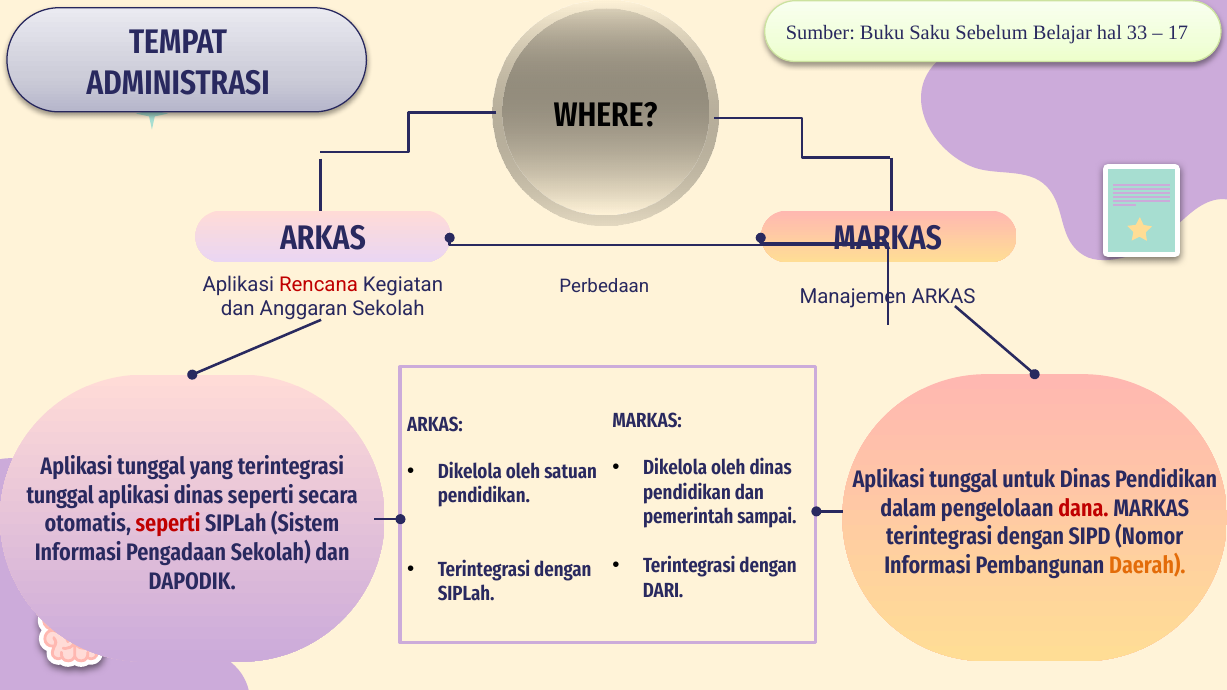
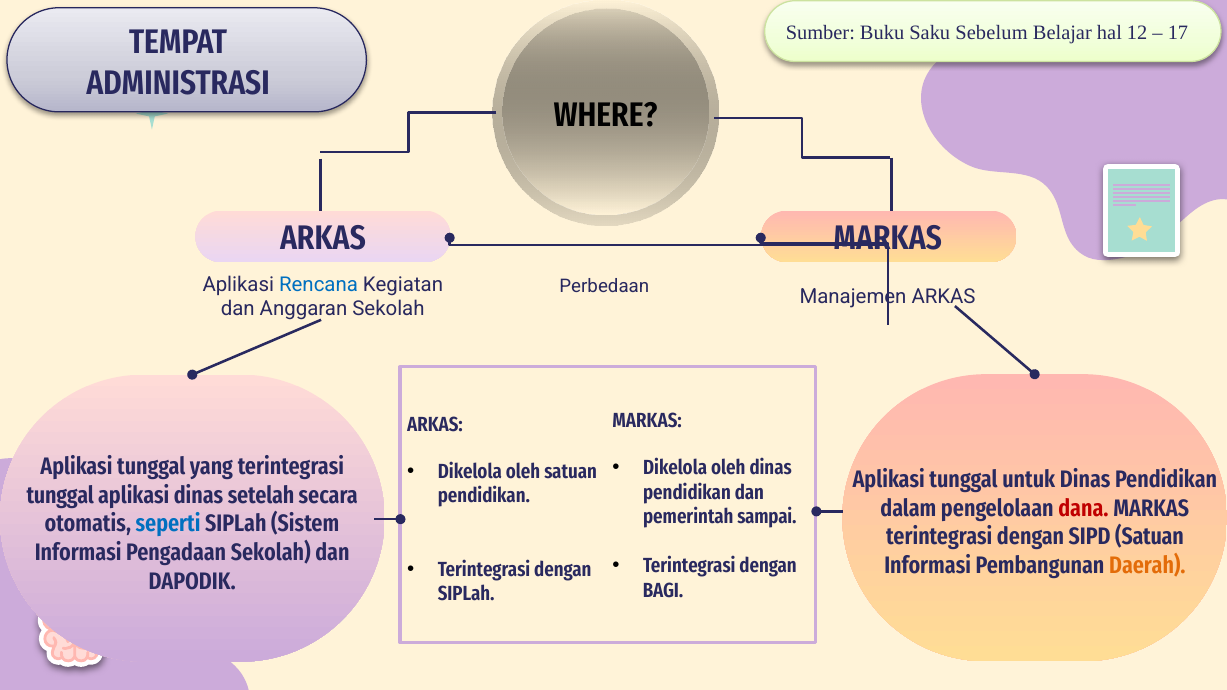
33: 33 -> 12 (1137, 33)
Rencana colour: red -> blue (319, 285)
dinas seperti: seperti -> setelah (261, 495)
seperti colour: red -> blue (168, 524)
SIPD Nomor: Nomor -> Satuan (1149, 537)
DARI: DARI -> BAGI (663, 591)
